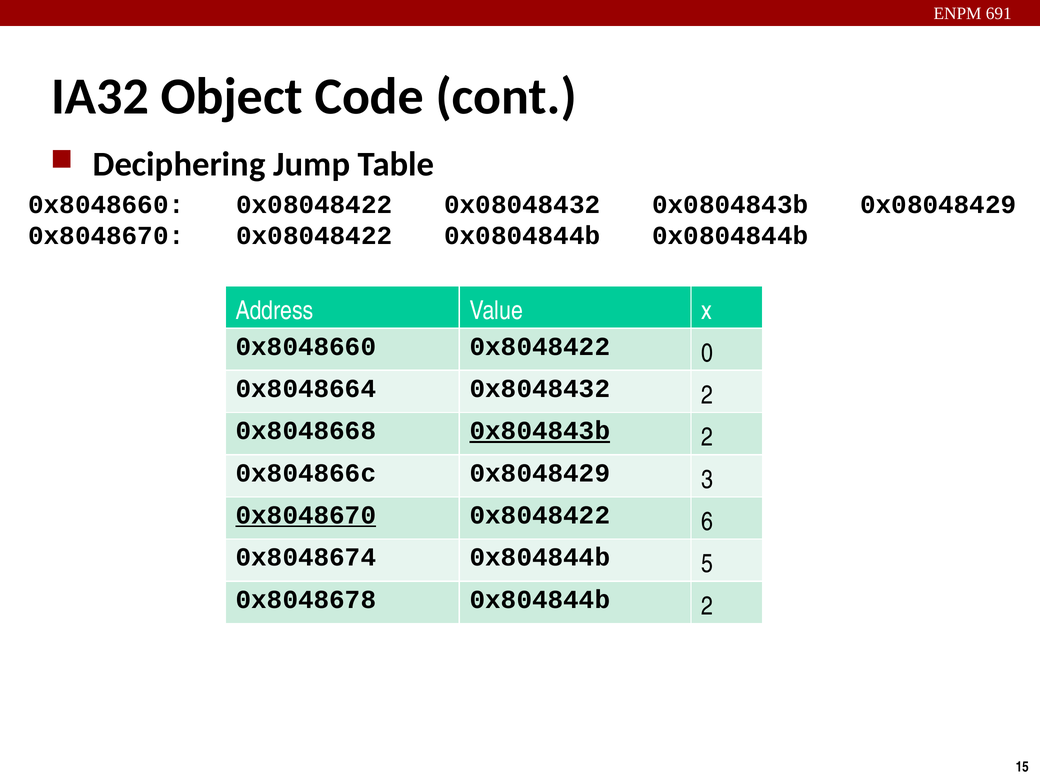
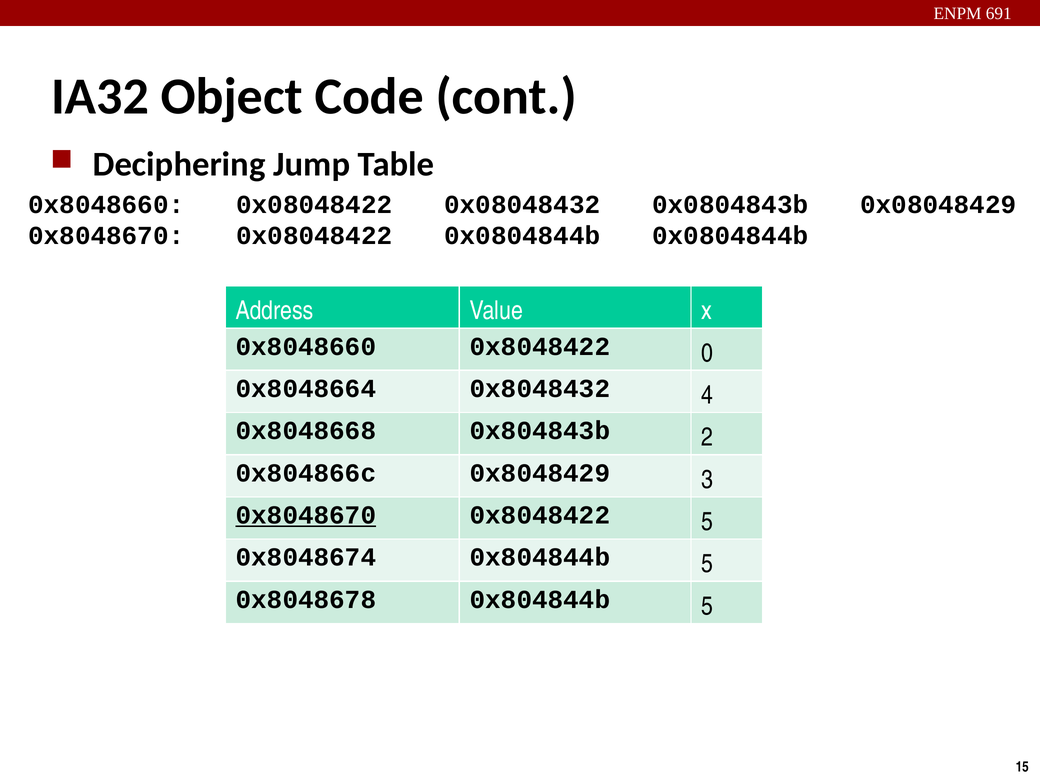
0x8048432 2: 2 -> 4 (707, 395)
0x804843b underline: present -> none (540, 431)
0x8048422 6: 6 -> 5 (707, 522)
0x8048678 0x804844b 2: 2 -> 5 (707, 606)
